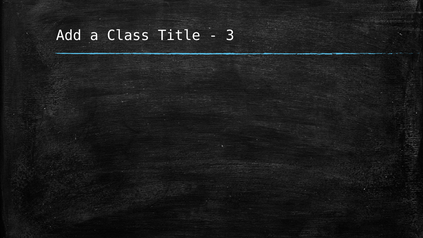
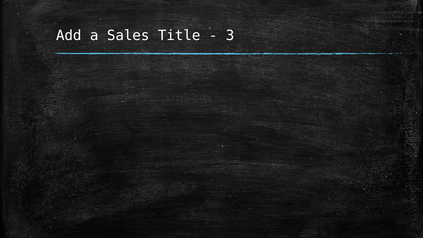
Class: Class -> Sales (128, 36)
